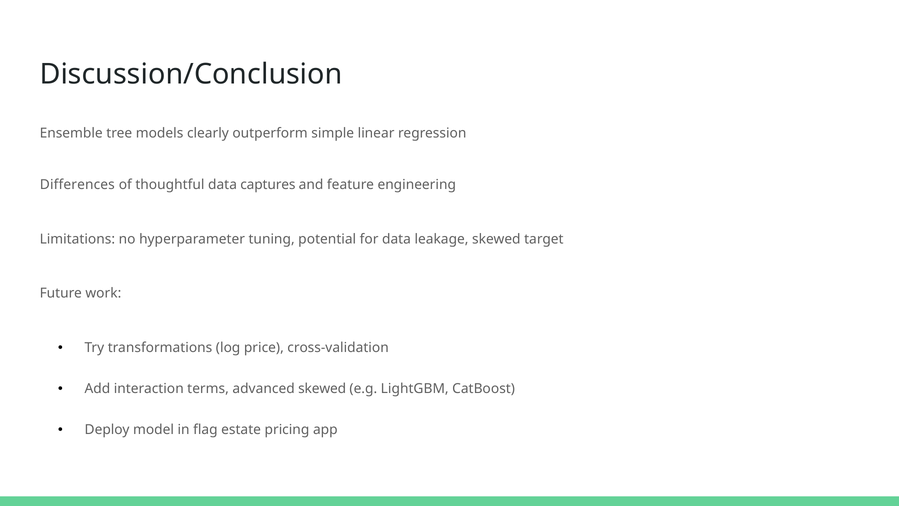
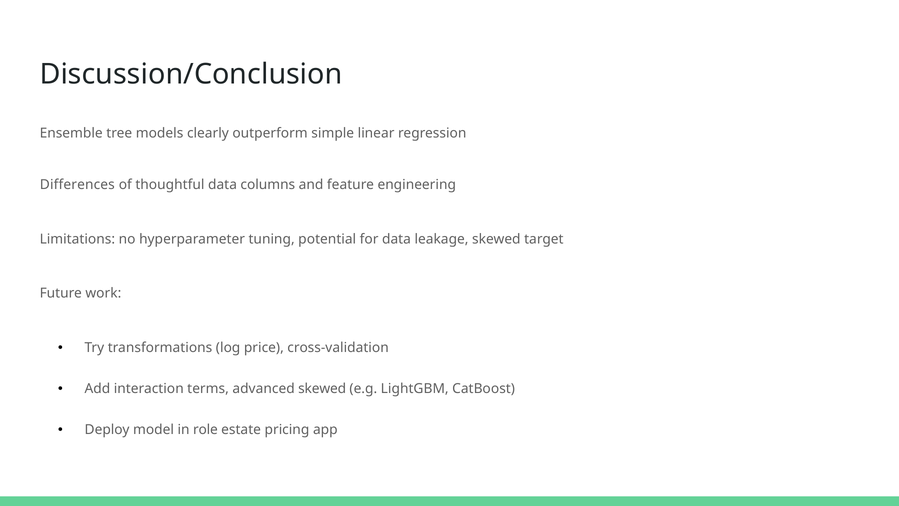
captures: captures -> columns (268, 185)
flag: flag -> role (205, 429)
